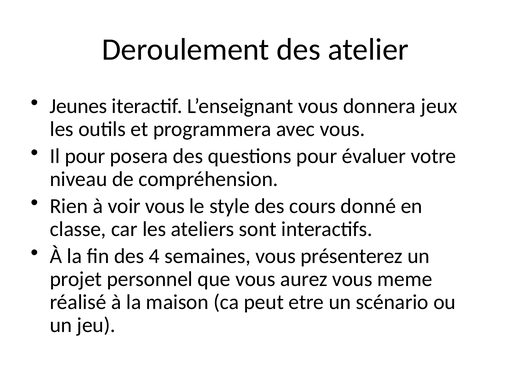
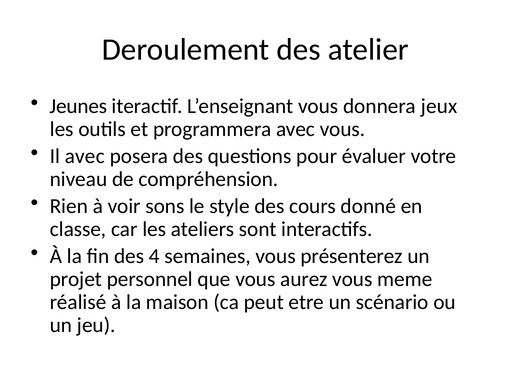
Il pour: pour -> avec (85, 156)
voir vous: vous -> sons (165, 206)
